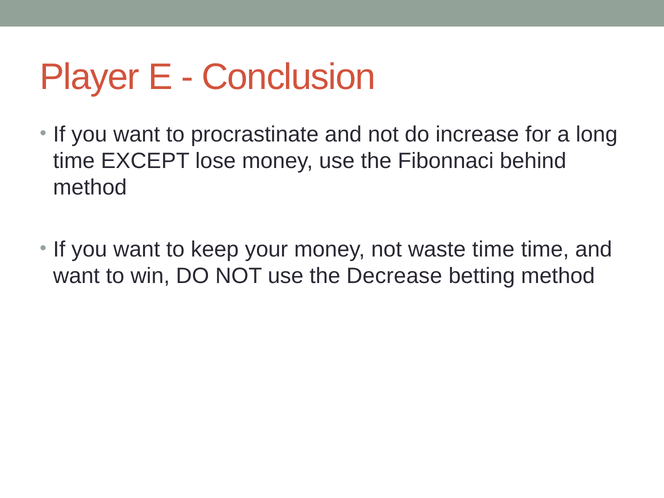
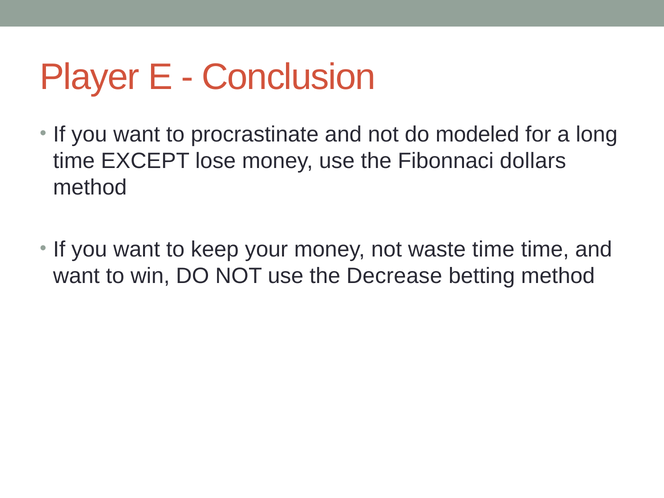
increase: increase -> modeled (477, 134)
behind: behind -> dollars (533, 161)
